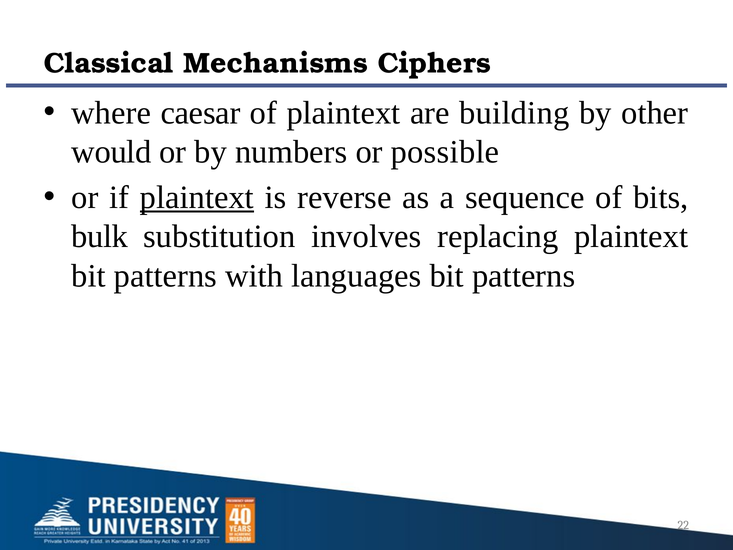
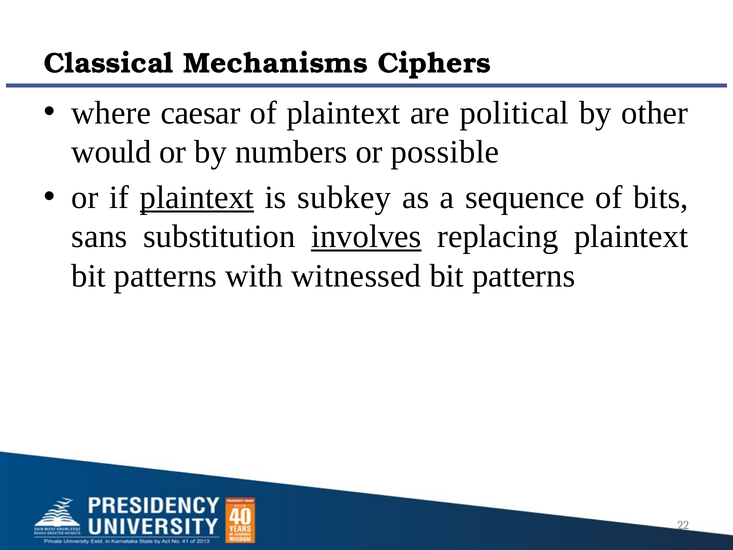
building: building -> political (514, 113)
reverse: reverse -> subkey (344, 197)
bulk: bulk -> sans (100, 237)
involves underline: none -> present (366, 237)
languages: languages -> witnessed (356, 276)
